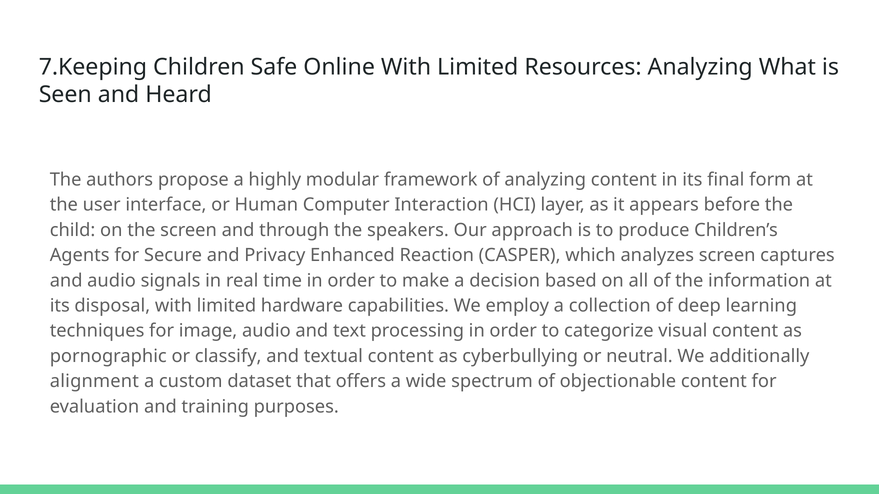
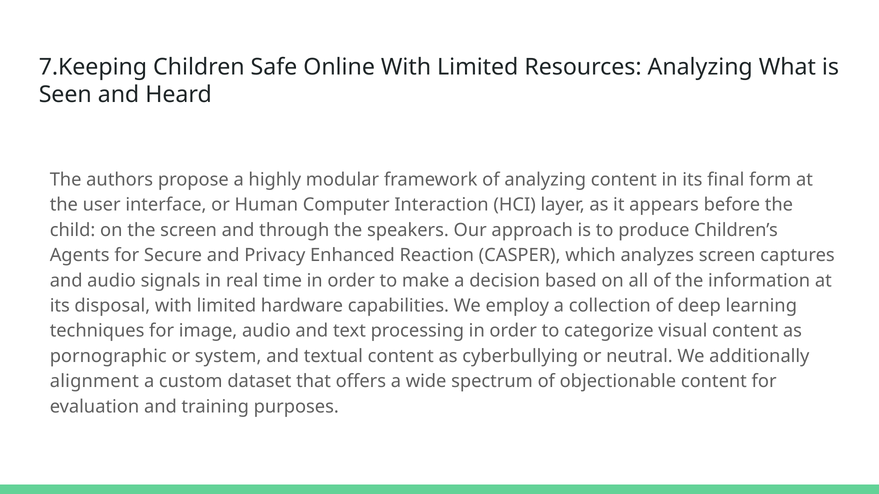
classify: classify -> system (228, 357)
